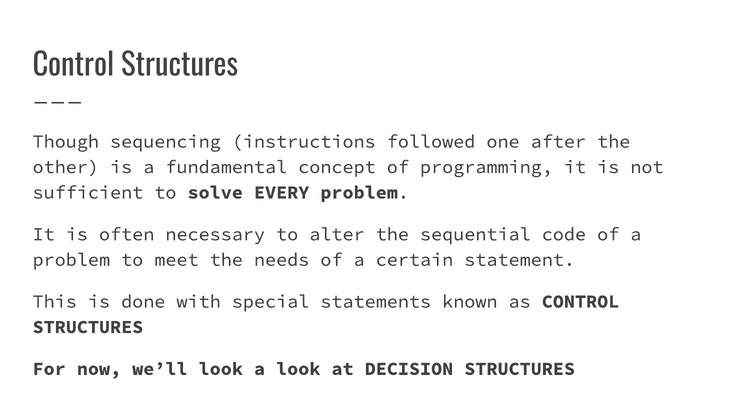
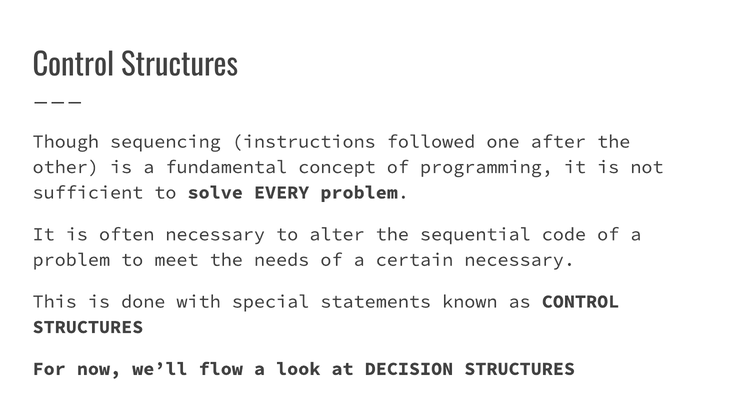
certain statement: statement -> necessary (520, 260)
we’ll look: look -> flow (221, 369)
